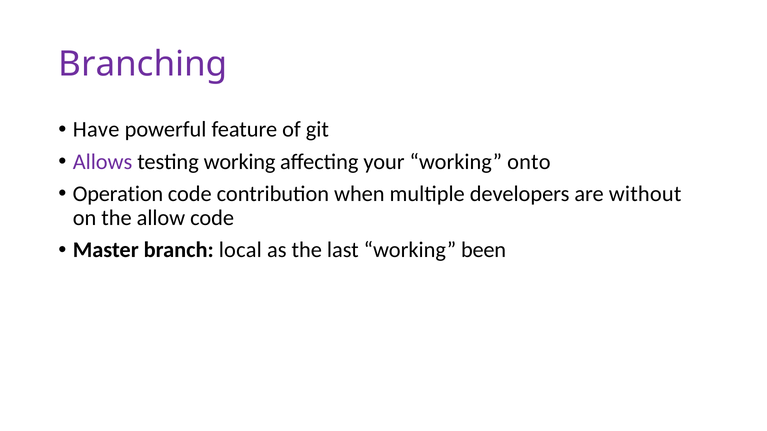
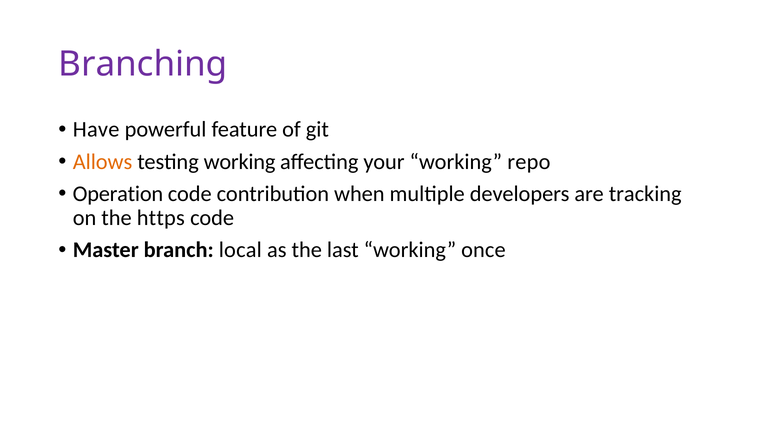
Allows colour: purple -> orange (103, 162)
onto: onto -> repo (529, 162)
without: without -> tracking (645, 194)
allow: allow -> https (161, 218)
been: been -> once (483, 250)
